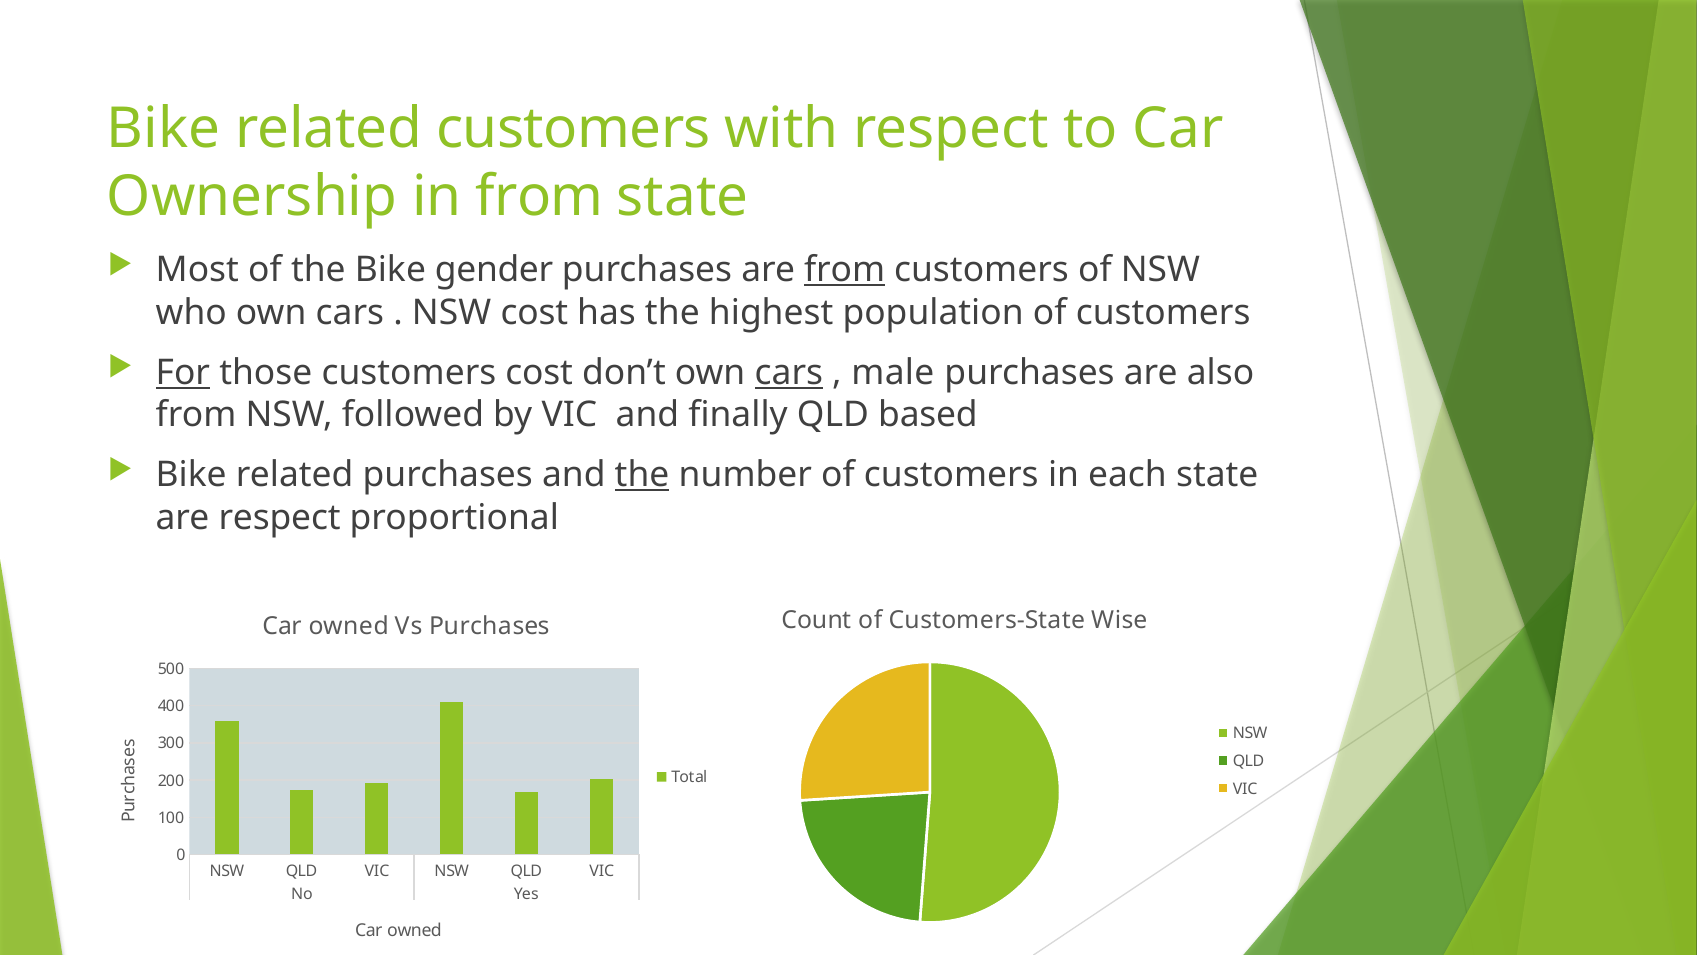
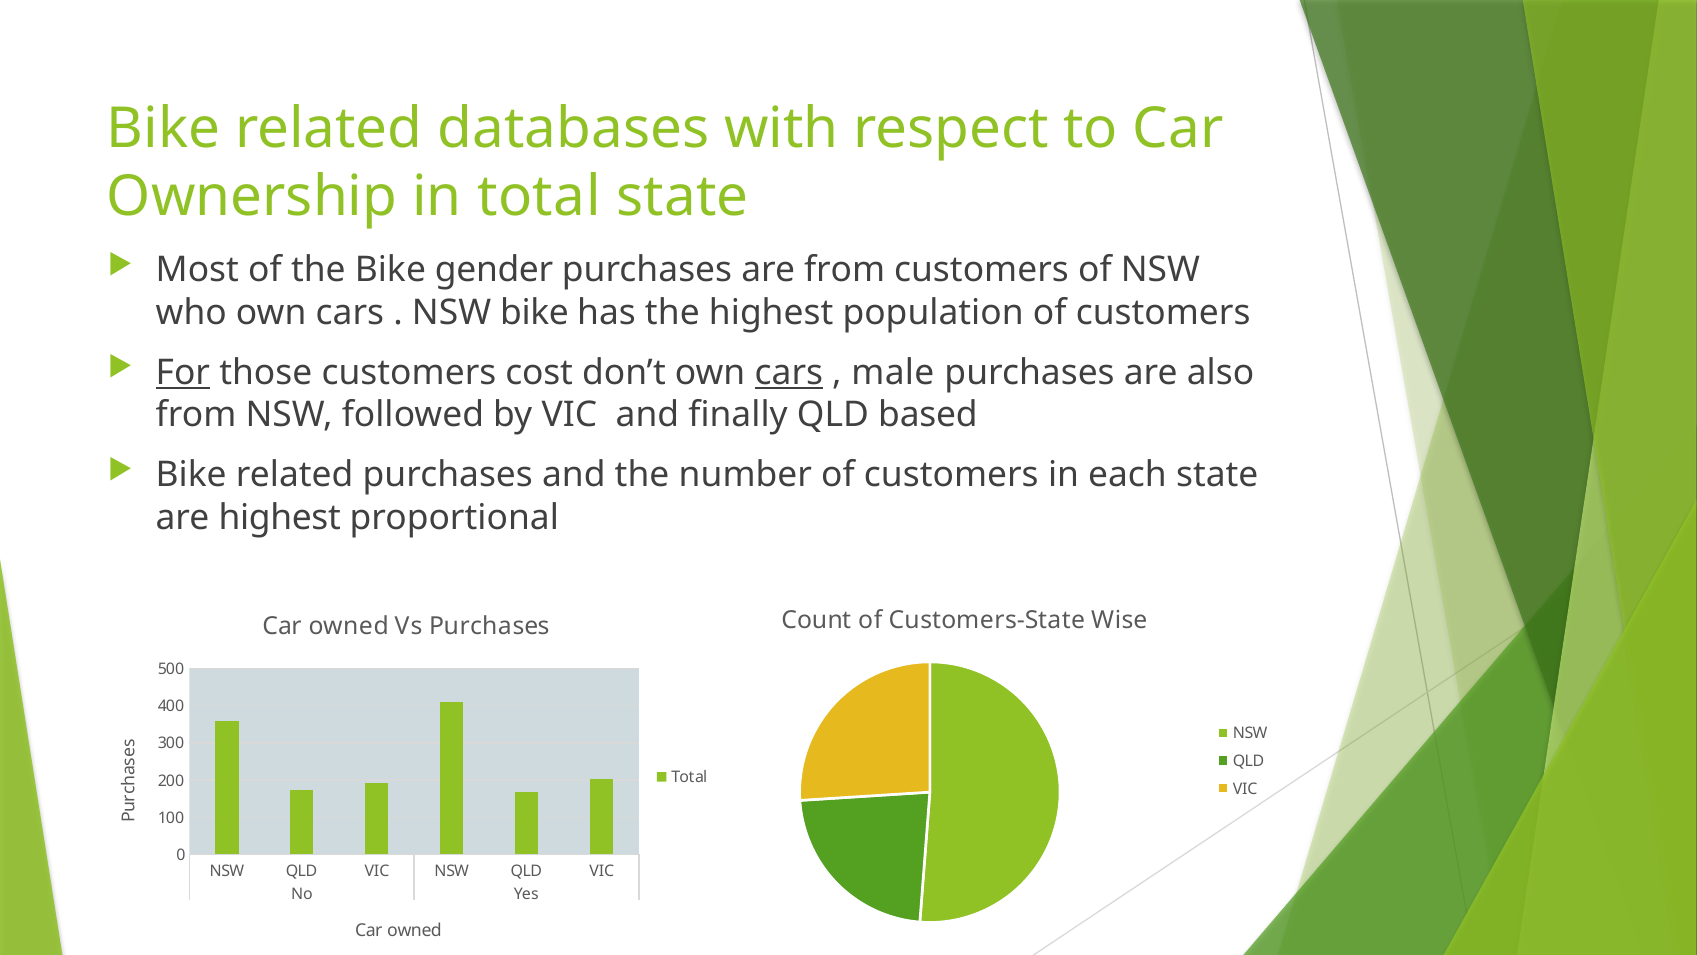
related customers: customers -> databases (573, 129)
in from: from -> total (539, 197)
from underline: present -> none (845, 270)
NSW cost: cost -> bike (534, 312)
the underline: present -> none (642, 475)
are respect: respect -> highest (280, 517)
